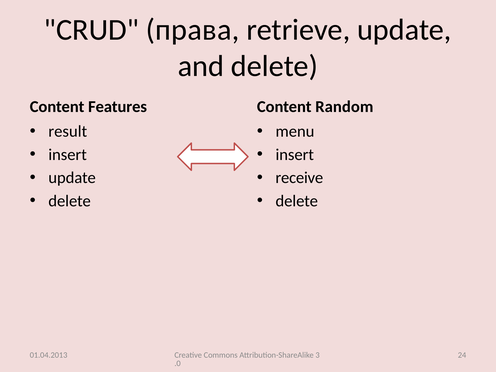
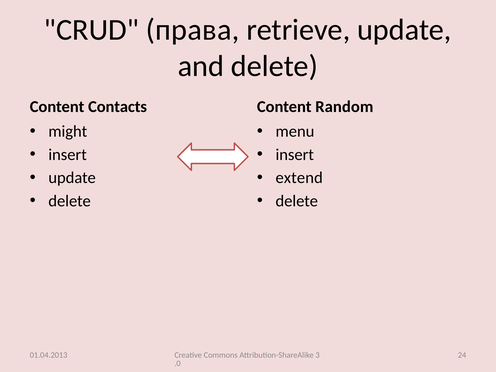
Features: Features -> Contacts (118, 107)
result: result -> might (68, 132)
receive: receive -> extend (299, 178)
